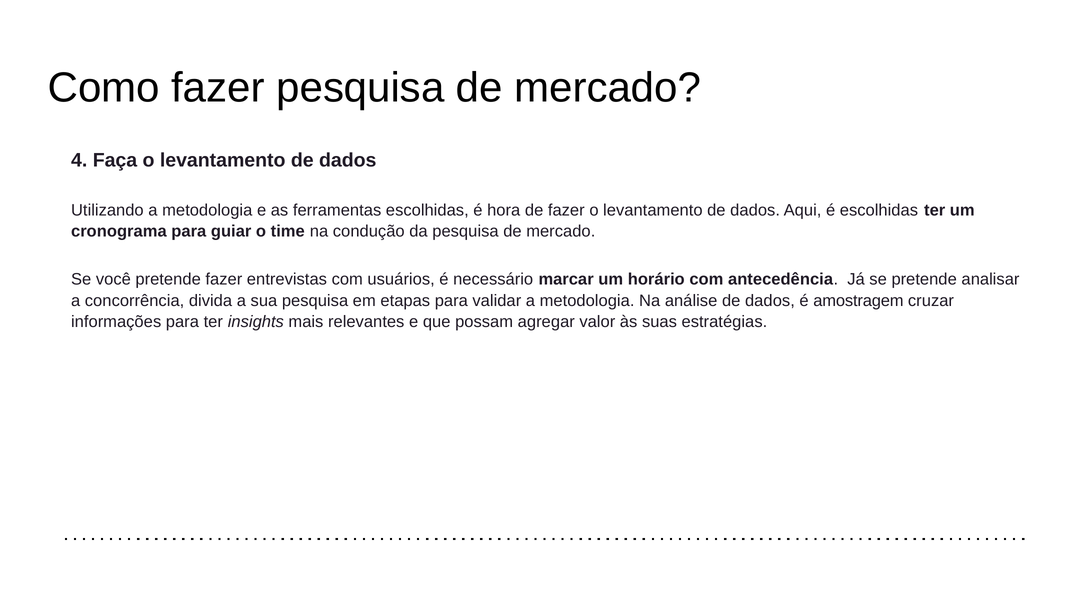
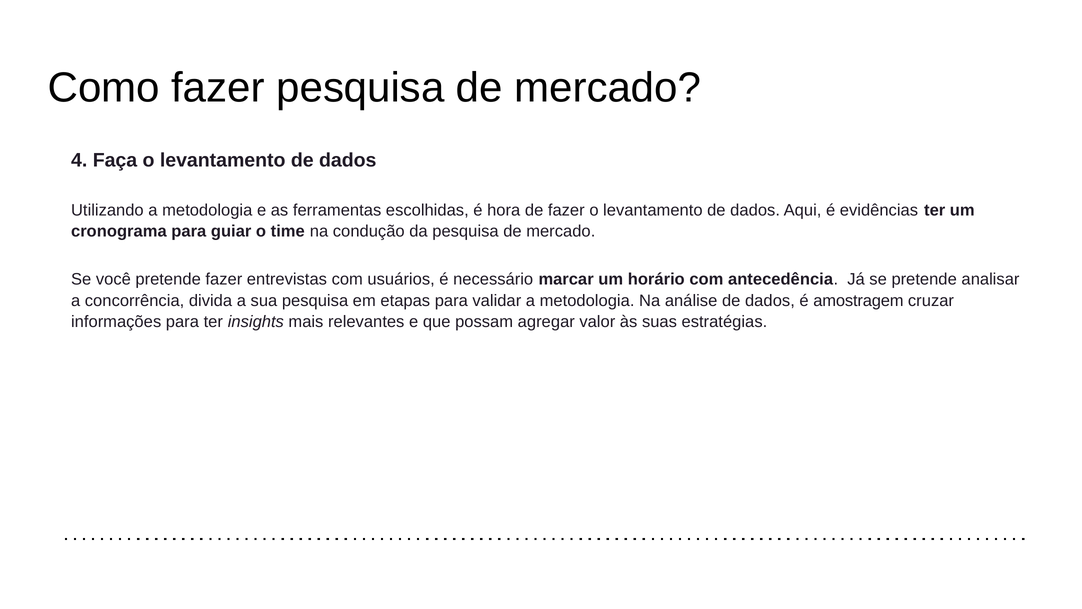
é escolhidas: escolhidas -> evidências (879, 210)
